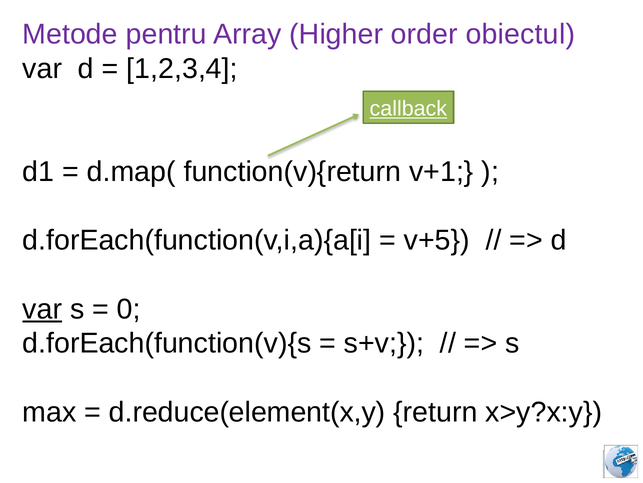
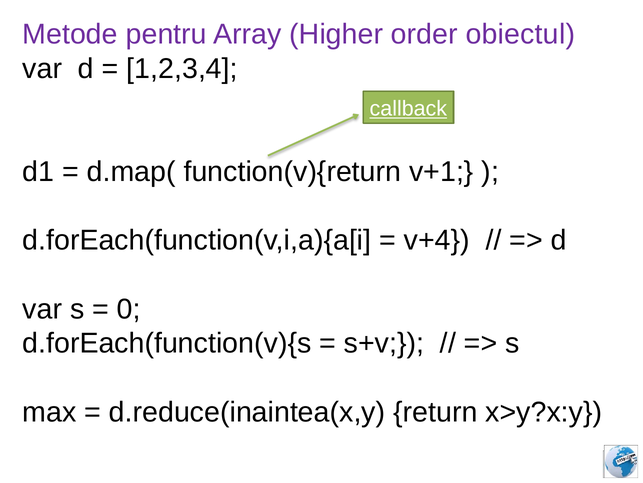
v+5: v+5 -> v+4 (437, 240)
var underline: present -> none (42, 309)
d.reduce(element(x,y: d.reduce(element(x,y -> d.reduce(inaintea(x,y (247, 412)
